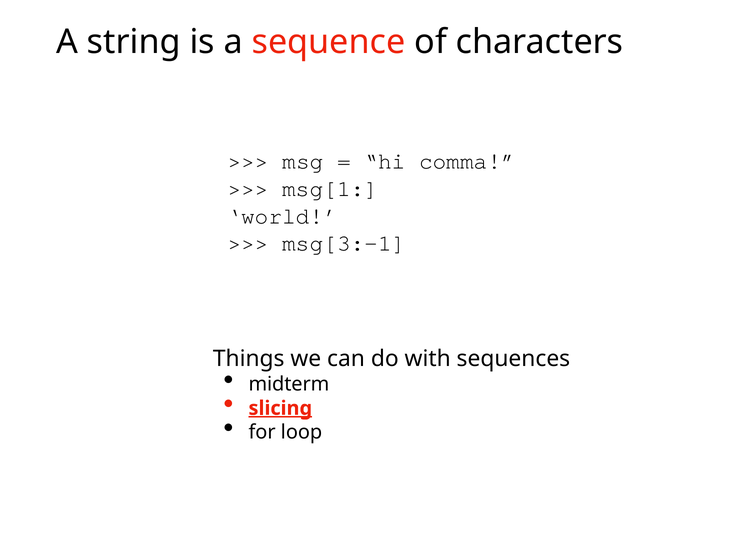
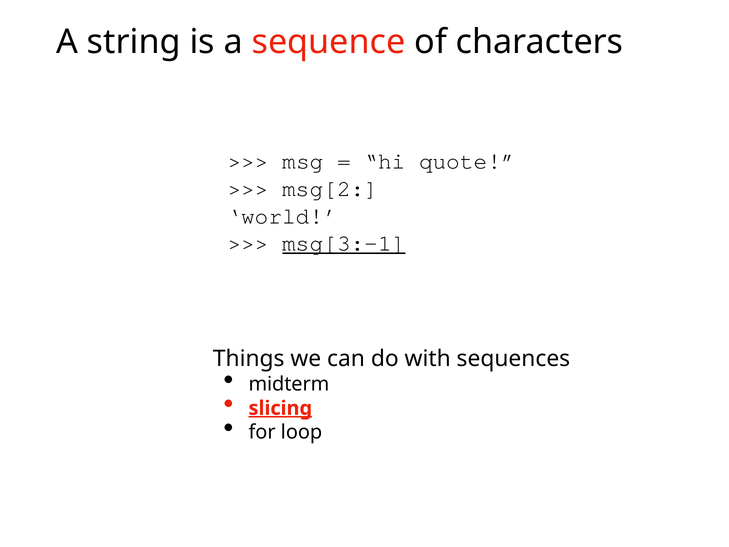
comma: comma -> quote (467, 161)
msg[1: msg[1 -> msg[2 (330, 189)
msg[3:-1 underline: none -> present (344, 243)
